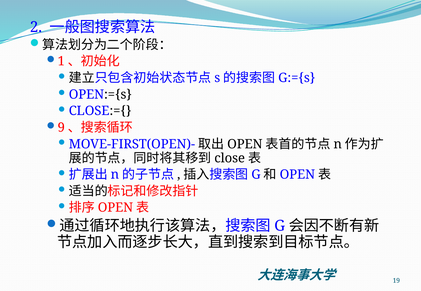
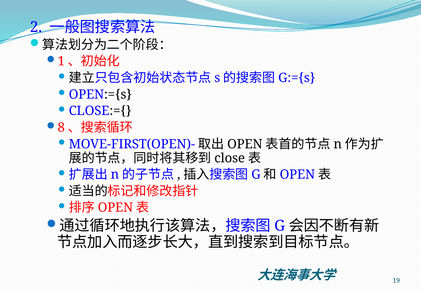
9: 9 -> 8 (61, 128)
